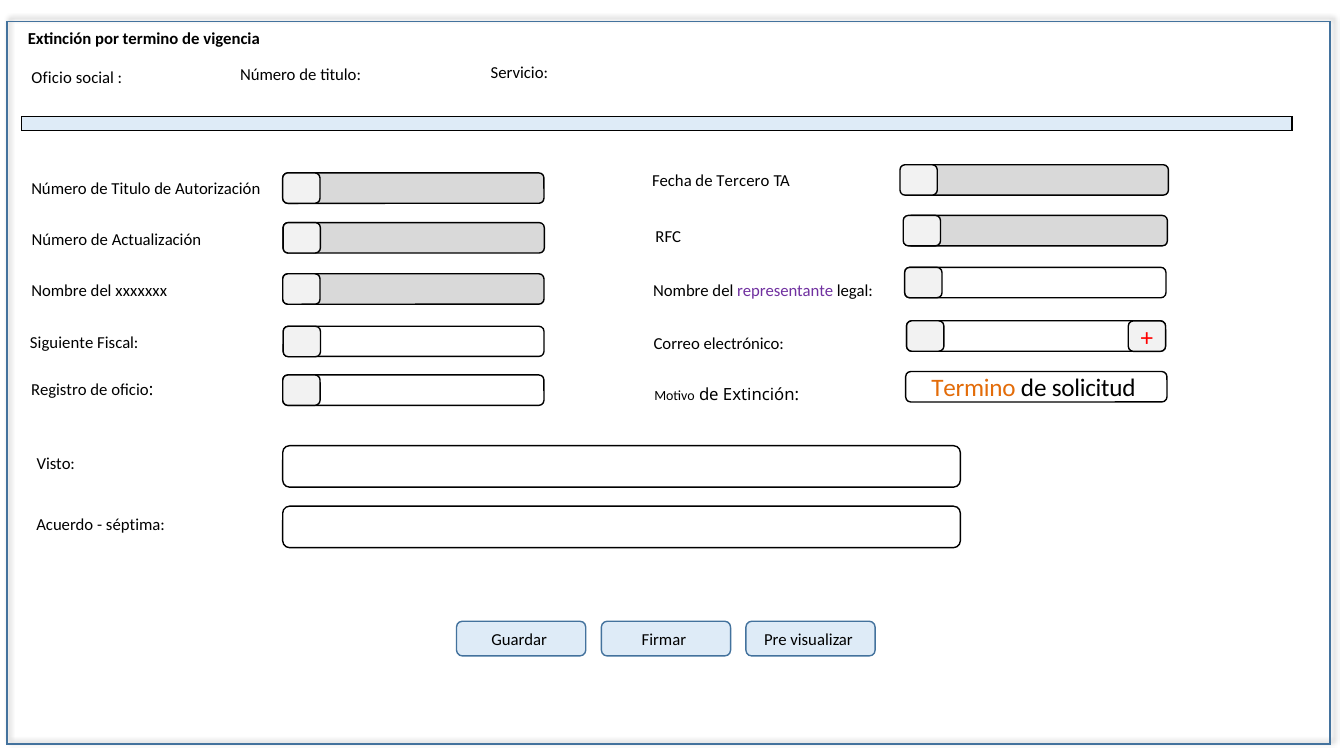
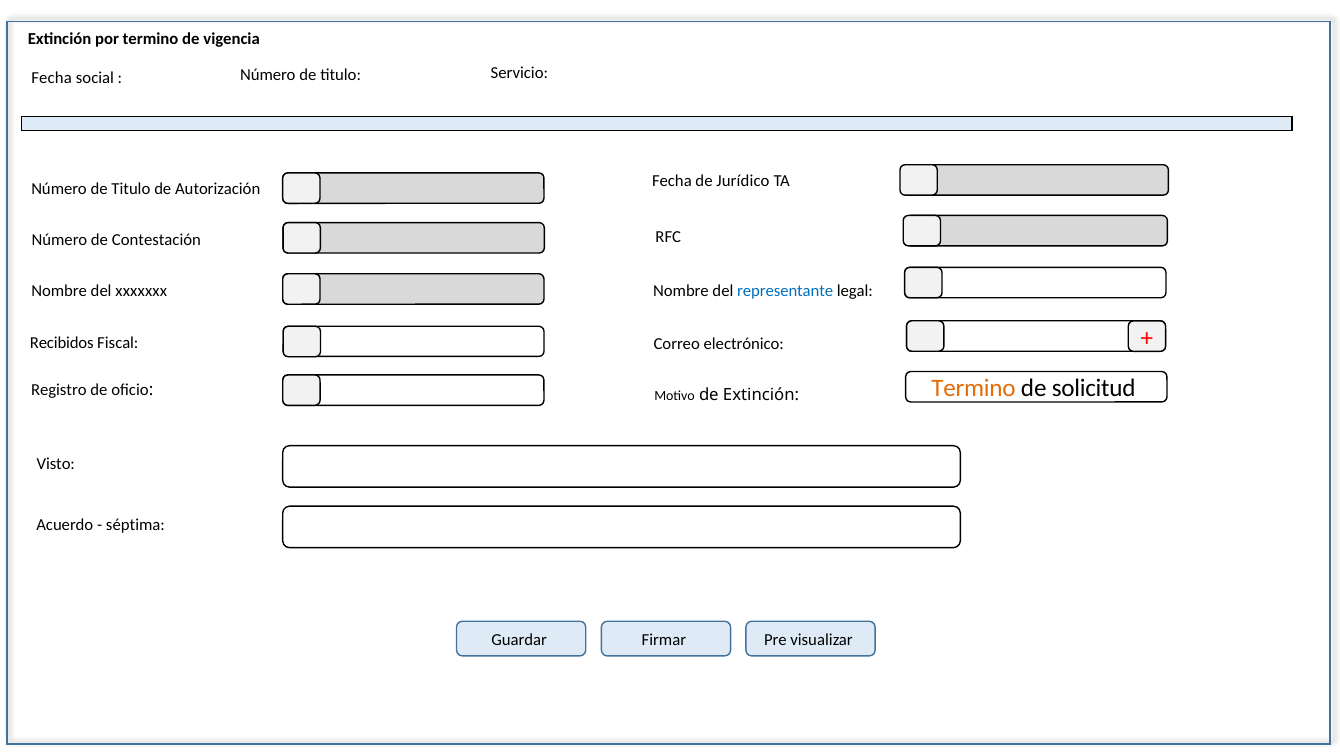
Oficio: Oficio -> Fecha (52, 78)
Tercero: Tercero -> Jurídico (743, 181)
Actualización: Actualización -> Contestación (156, 240)
representante colour: purple -> blue (785, 291)
Siguiente: Siguiente -> Recibidos (62, 343)
